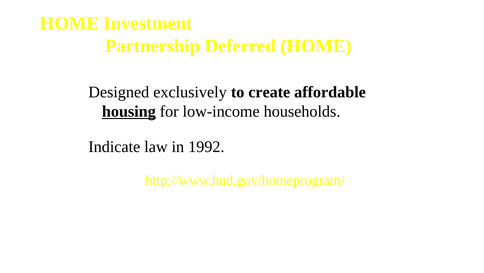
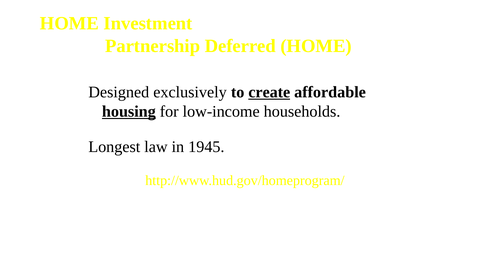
create underline: none -> present (269, 92)
Indicate: Indicate -> Longest (114, 147)
1992: 1992 -> 1945 (206, 147)
